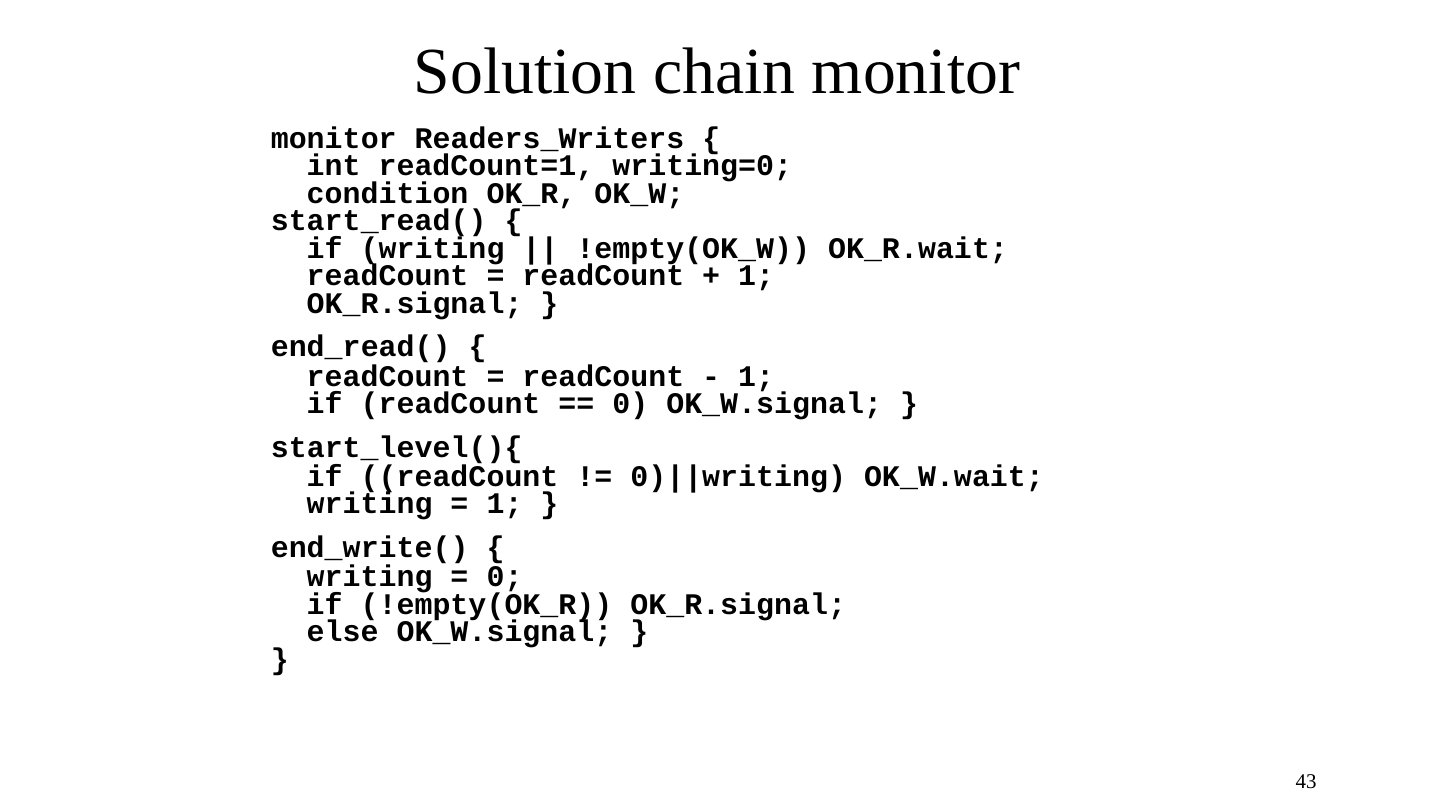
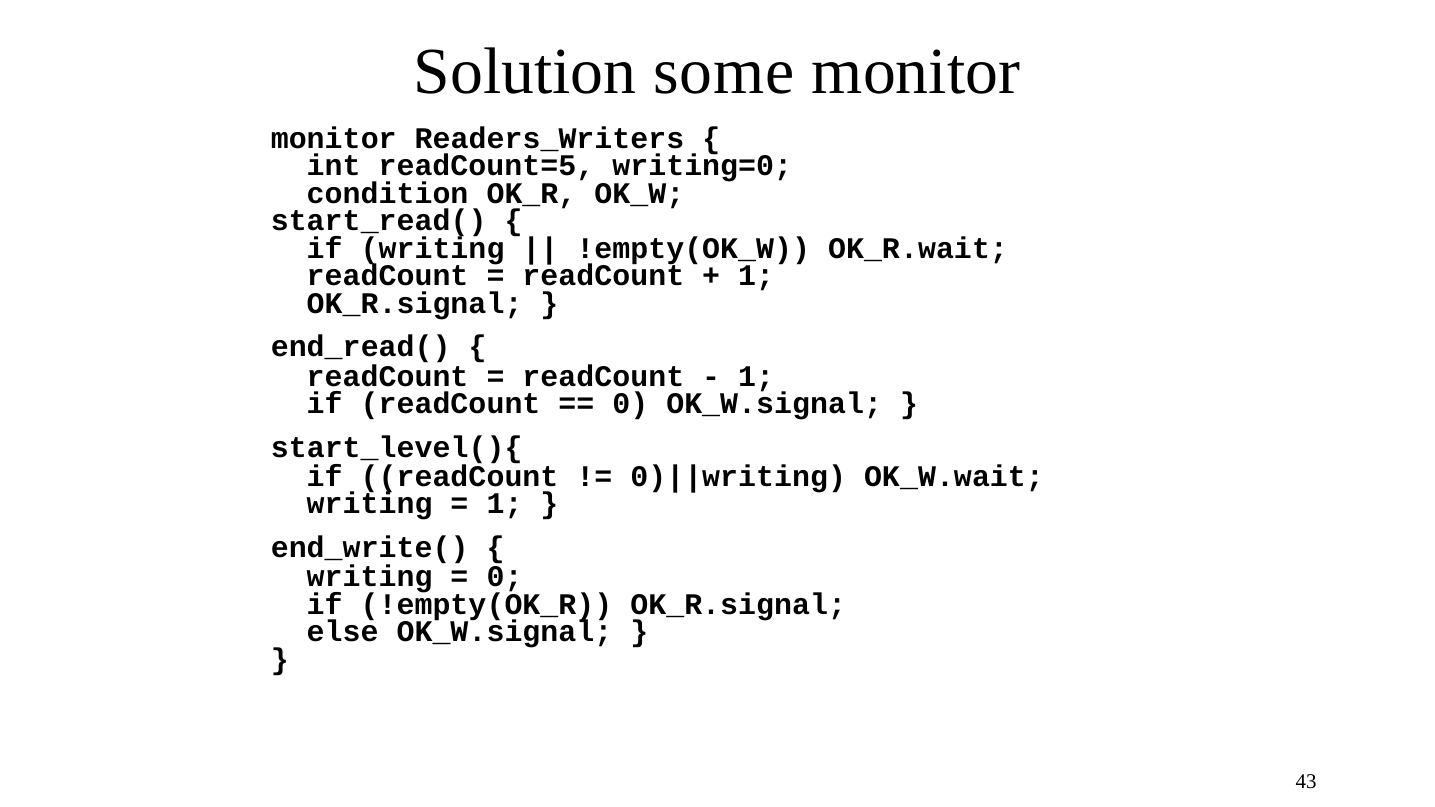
chain: chain -> some (724, 72)
readCount=1: readCount=1 -> readCount=5 (486, 166)
